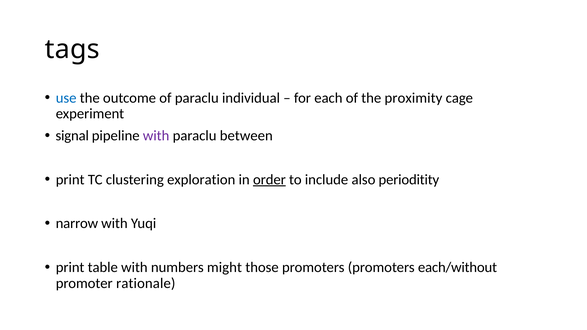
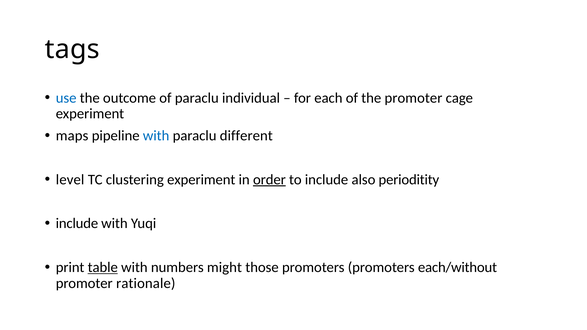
the proximity: proximity -> promoter (413, 98)
signal: signal -> maps (72, 136)
with colour: purple -> blue (156, 136)
between: between -> different (246, 136)
print: print -> level (70, 180)
clustering exploration: exploration -> experiment (201, 180)
narrow: narrow -> include (77, 224)
table underline: none -> present (103, 268)
